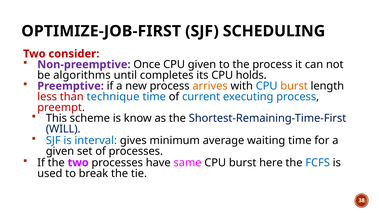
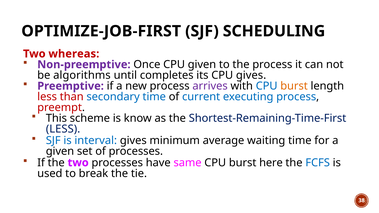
consider: consider -> whereas (74, 54)
CPU holds: holds -> gives (251, 75)
arrives colour: orange -> purple (210, 86)
technique: technique -> secondary (113, 97)
WILL: WILL -> LESS (63, 129)
